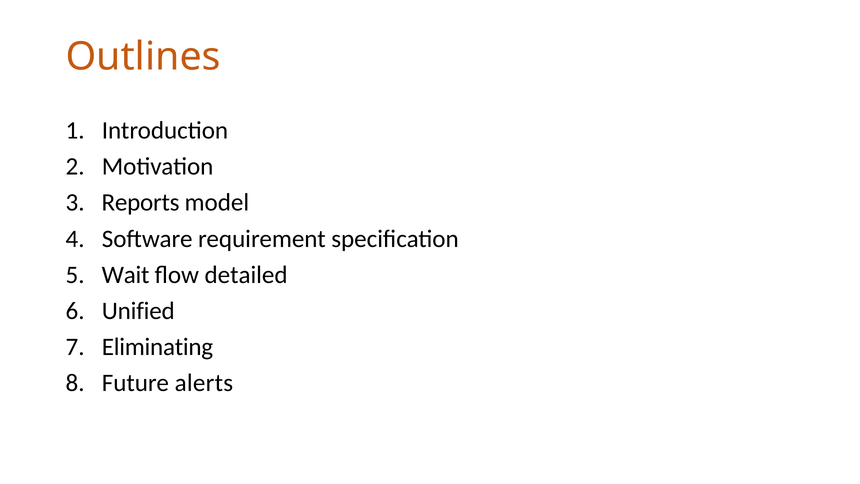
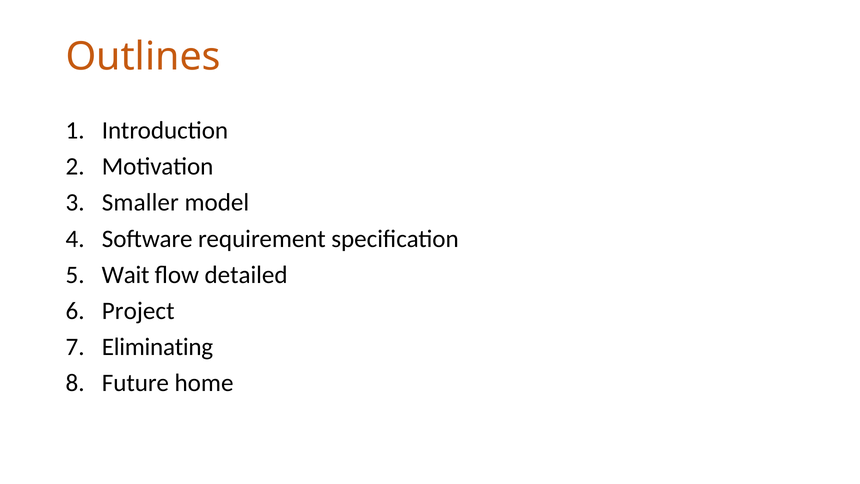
Reports: Reports -> Smaller (140, 203)
Unified: Unified -> Project (138, 311)
alerts: alerts -> home (204, 383)
